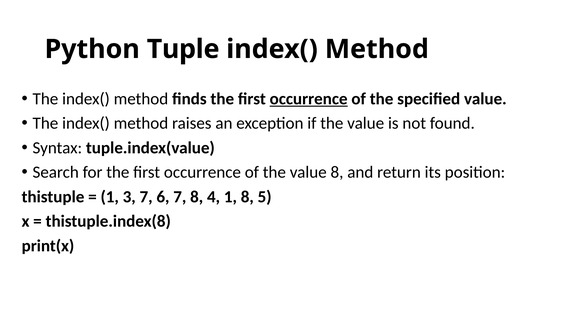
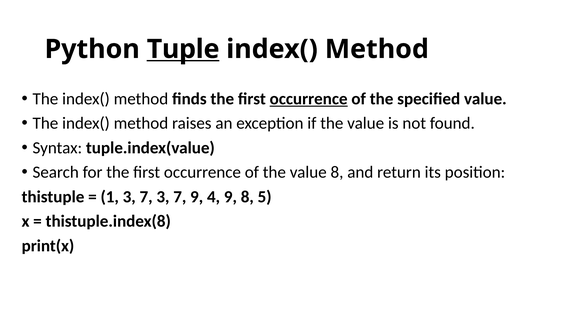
Tuple underline: none -> present (183, 49)
7 6: 6 -> 3 (163, 197)
7 8: 8 -> 9 (197, 197)
4 1: 1 -> 9 (230, 197)
